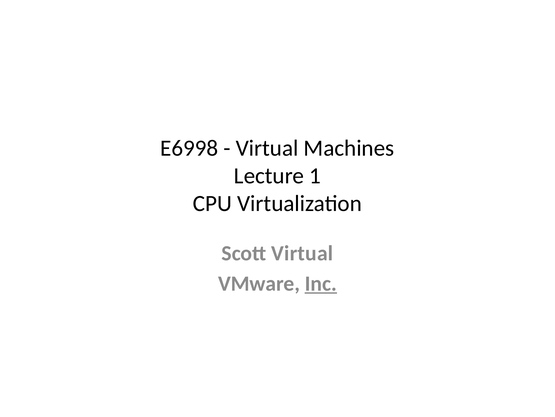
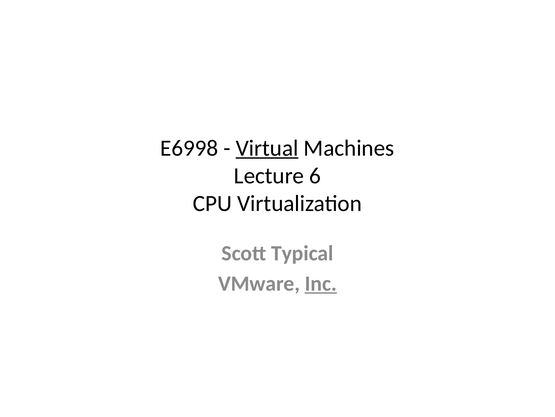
Virtual underline: none -> present (267, 148)
1: 1 -> 6 (315, 176)
Scott Virtual: Virtual -> Typical (302, 253)
